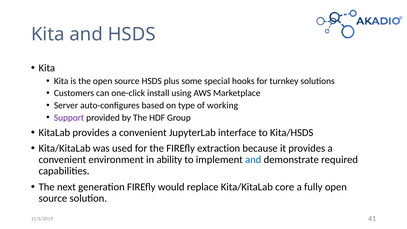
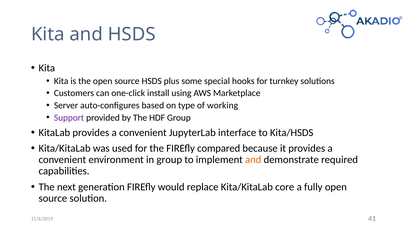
extraction: extraction -> compared (219, 148)
in ability: ability -> group (169, 160)
and colour: blue -> orange (253, 160)
